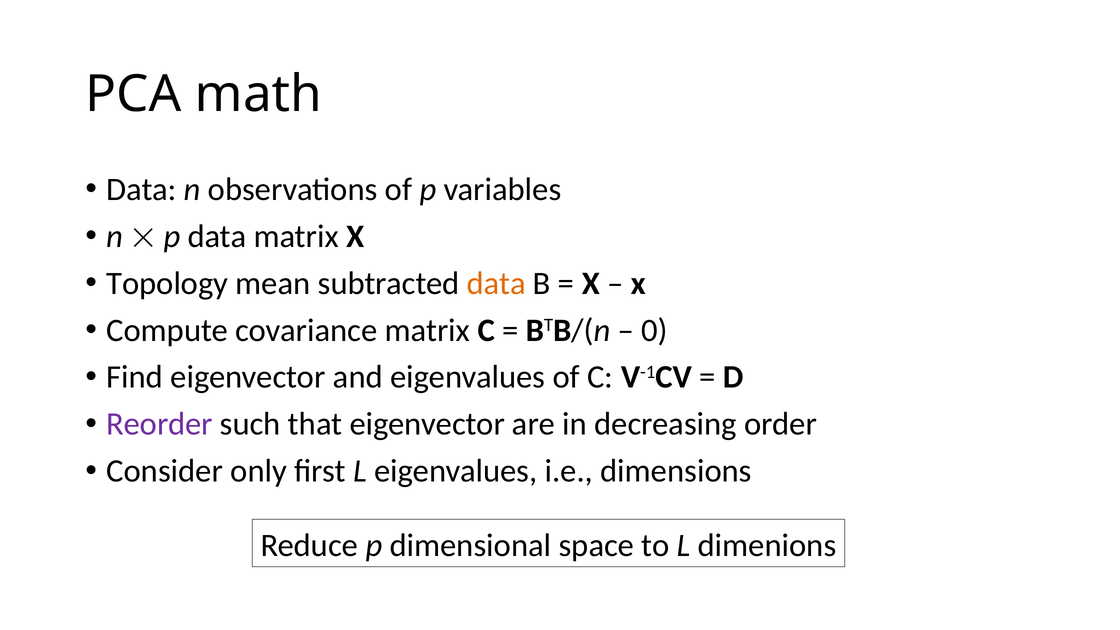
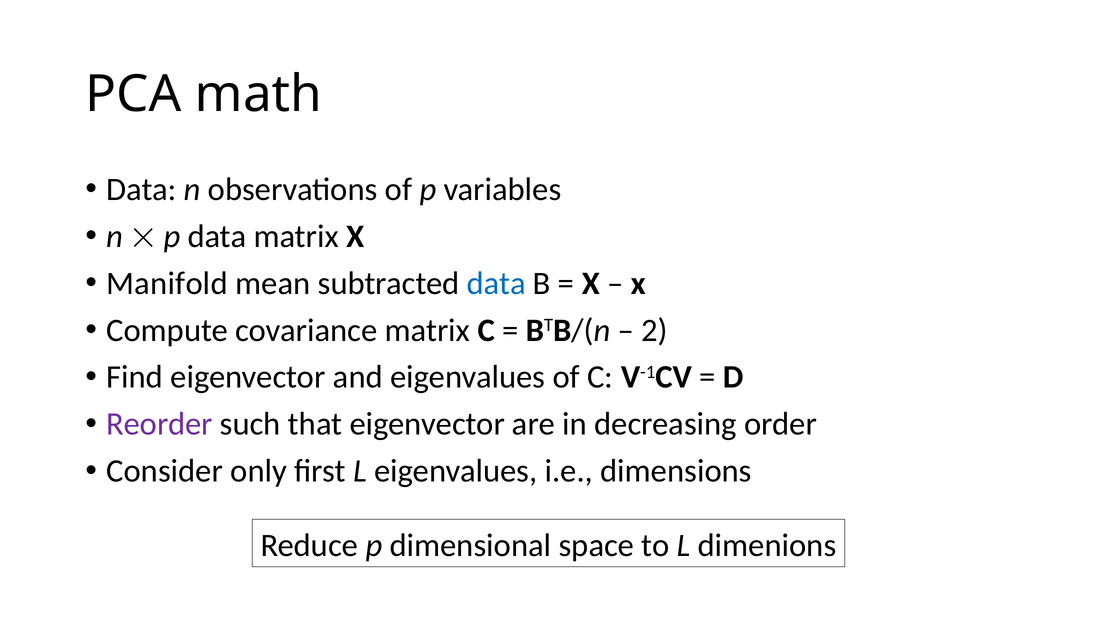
Topology: Topology -> Manifold (167, 283)
data colour: orange -> blue (496, 283)
0: 0 -> 2 (654, 330)
